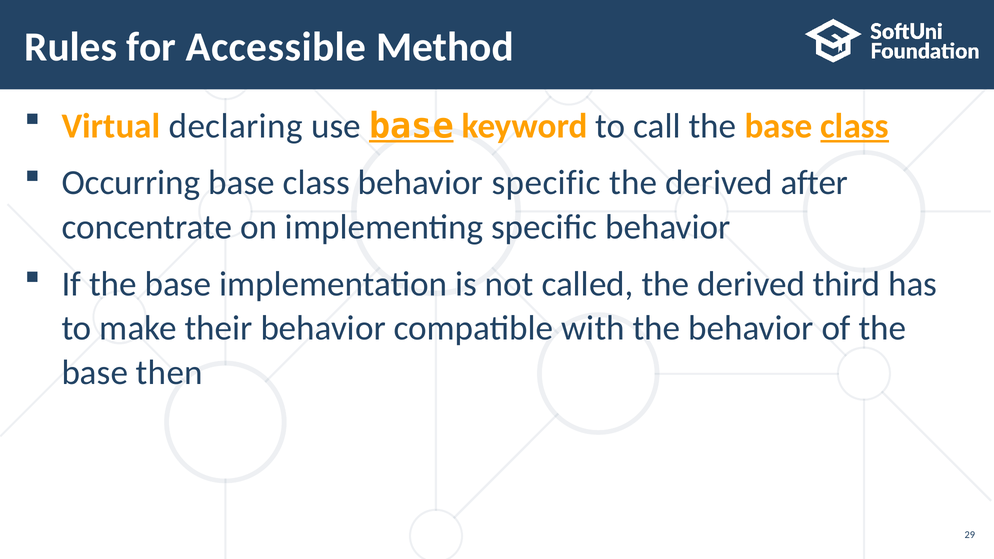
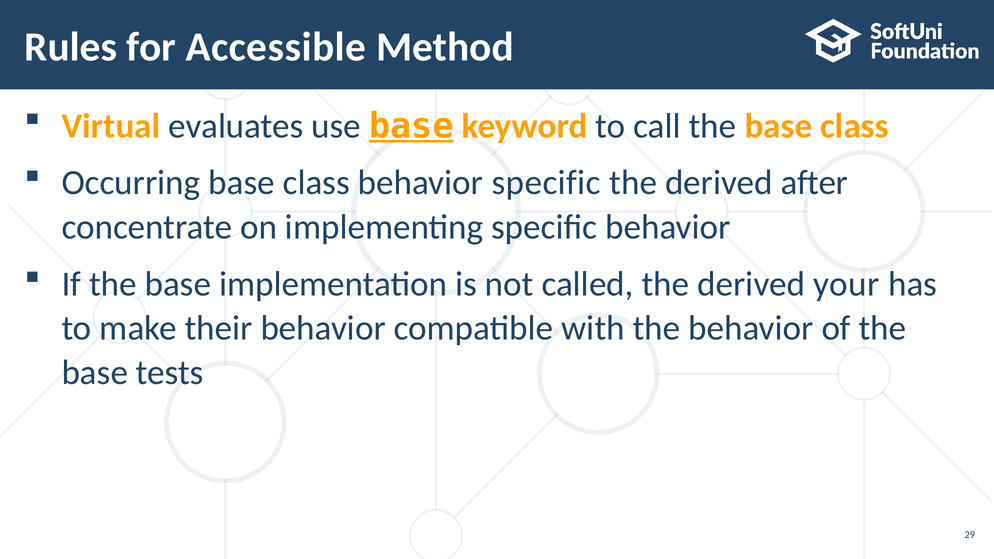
declaring: declaring -> evaluates (236, 126)
class underline: present -> none (855, 126)
third: third -> your (846, 284)
then: then -> tests (170, 373)
